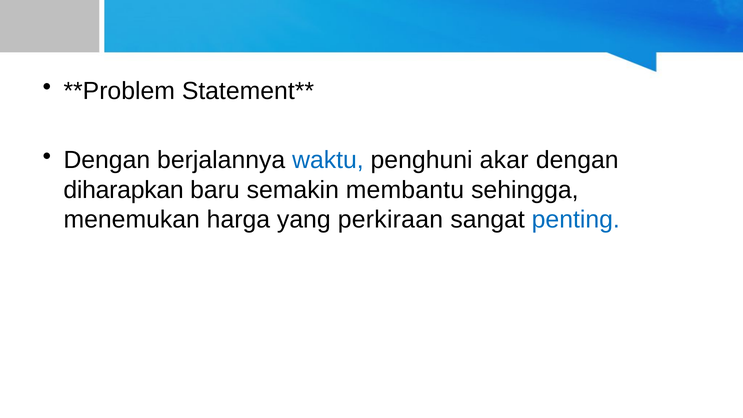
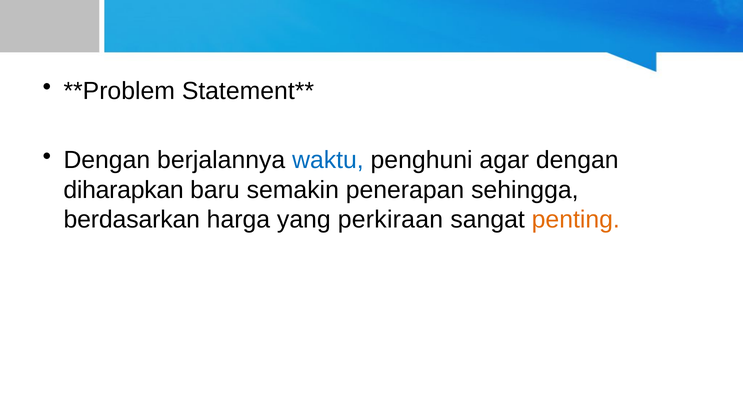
akar: akar -> agar (504, 160)
membantu: membantu -> penerapan (405, 190)
menemukan: menemukan -> berdasarkan (132, 220)
penting colour: blue -> orange (576, 220)
